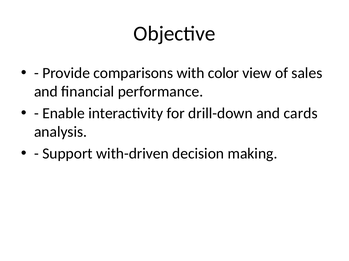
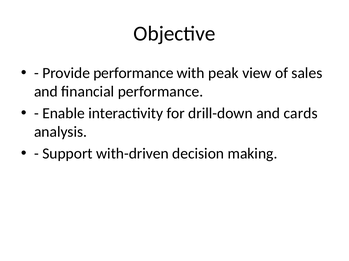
Provide comparisons: comparisons -> performance (133, 73)
color: color -> peak (223, 73)
